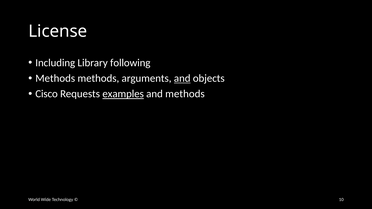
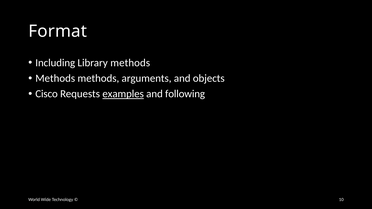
License: License -> Format (58, 31)
Library following: following -> methods (130, 63)
and underline: present -> none (182, 78)
and methods: methods -> following (185, 94)
